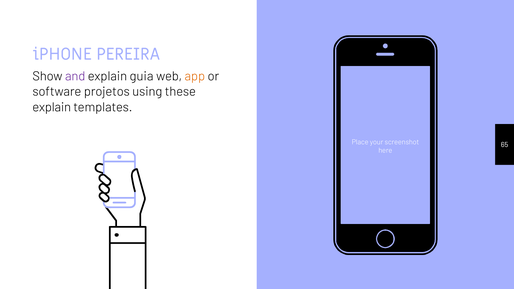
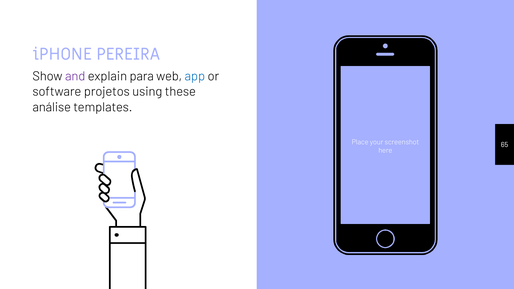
guia: guia -> para (142, 76)
app colour: orange -> blue (195, 76)
explain: explain -> análise (52, 107)
